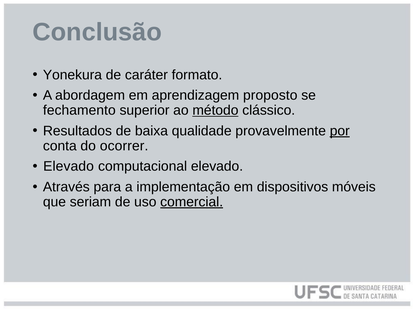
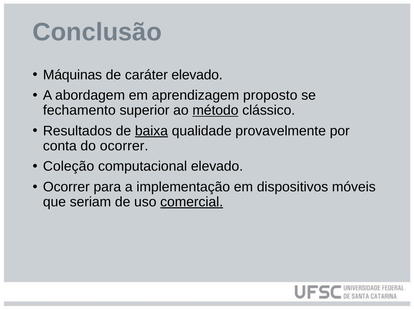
Yonekura: Yonekura -> Máquinas (73, 75)
caráter formato: formato -> elevado (197, 75)
baixa underline: none -> present (151, 131)
por underline: present -> none (340, 131)
Elevado: Elevado -> Coleção (69, 167)
Através: Através -> Ocorrer (66, 187)
